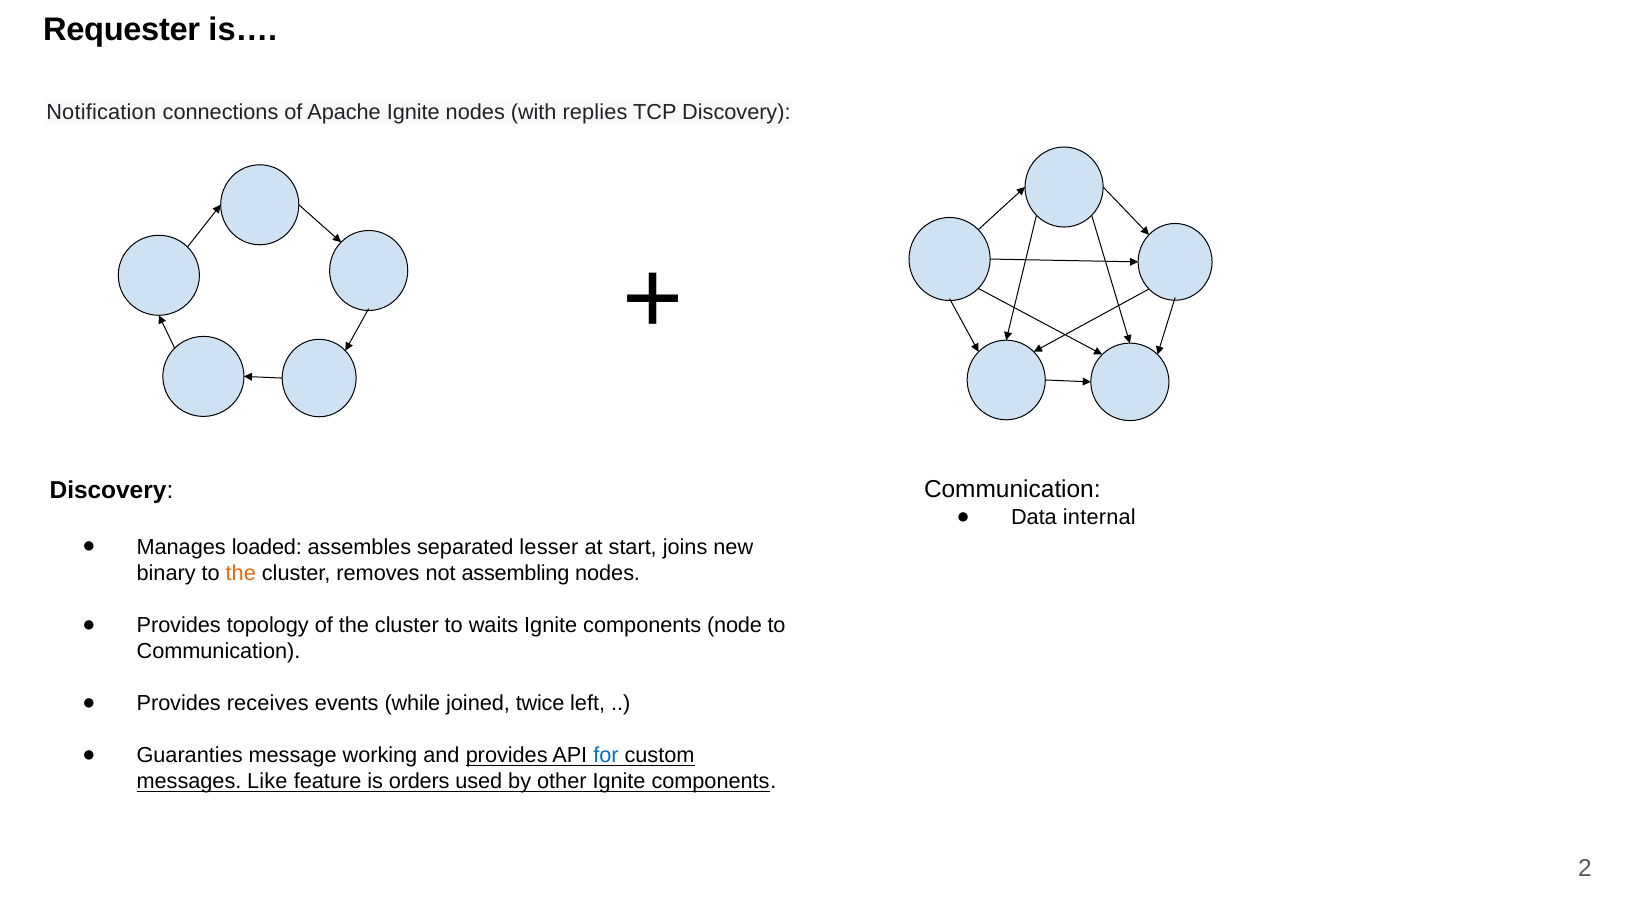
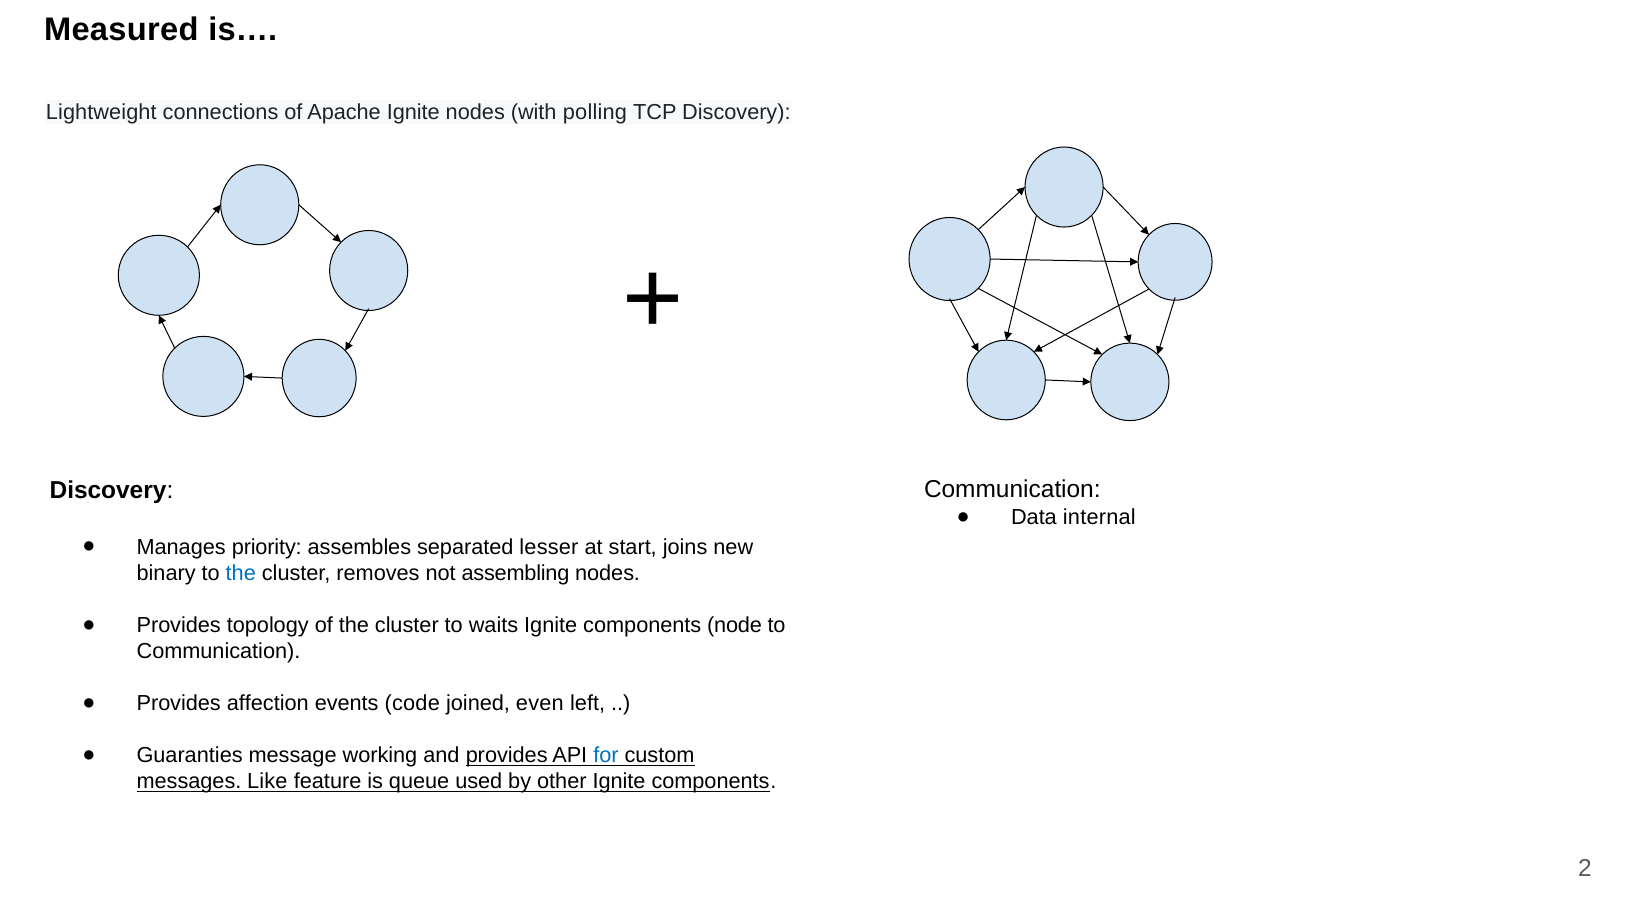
Requester: Requester -> Measured (121, 30)
Notification: Notification -> Lightweight (101, 112)
replies: replies -> polling (595, 112)
loaded: loaded -> priority (267, 547)
the colour: orange -> blue (241, 573)
receives: receives -> affection (268, 704)
while: while -> code (412, 704)
twice: twice -> even (540, 704)
orders: orders -> queue (419, 782)
